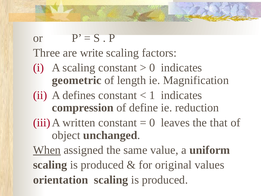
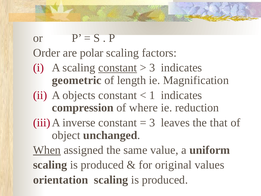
Three: Three -> Order (47, 53)
write: write -> polar (92, 53)
constant underline: none -> present (118, 68)
0: 0 -> 3 (152, 68)
defines: defines -> objects (79, 95)
define: define -> where (144, 108)
written: written -> inverse (79, 122)
0: 0 -> 3 (152, 122)
